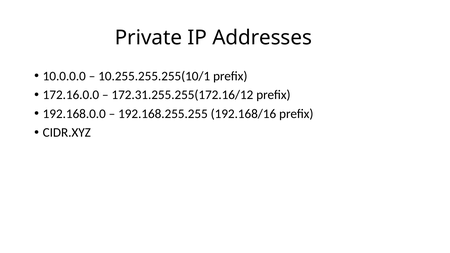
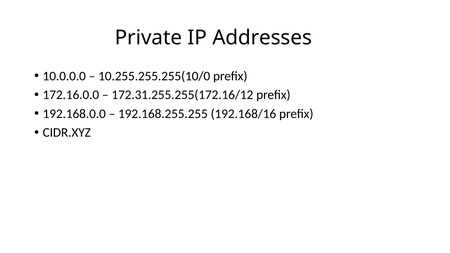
10.255.255.255(10/1: 10.255.255.255(10/1 -> 10.255.255.255(10/0 (154, 76)
